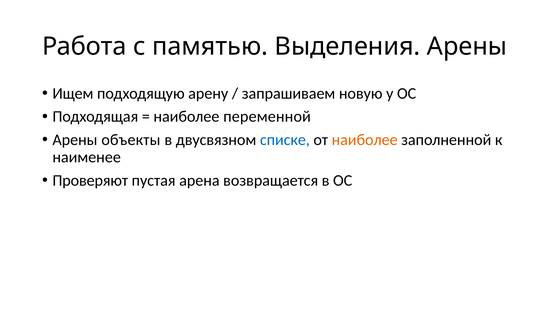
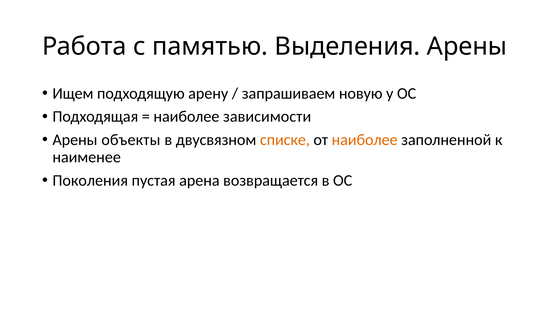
переменной: переменной -> зависимости (267, 116)
списке colour: blue -> orange (285, 140)
Проверяют: Проверяют -> Поколения (90, 180)
